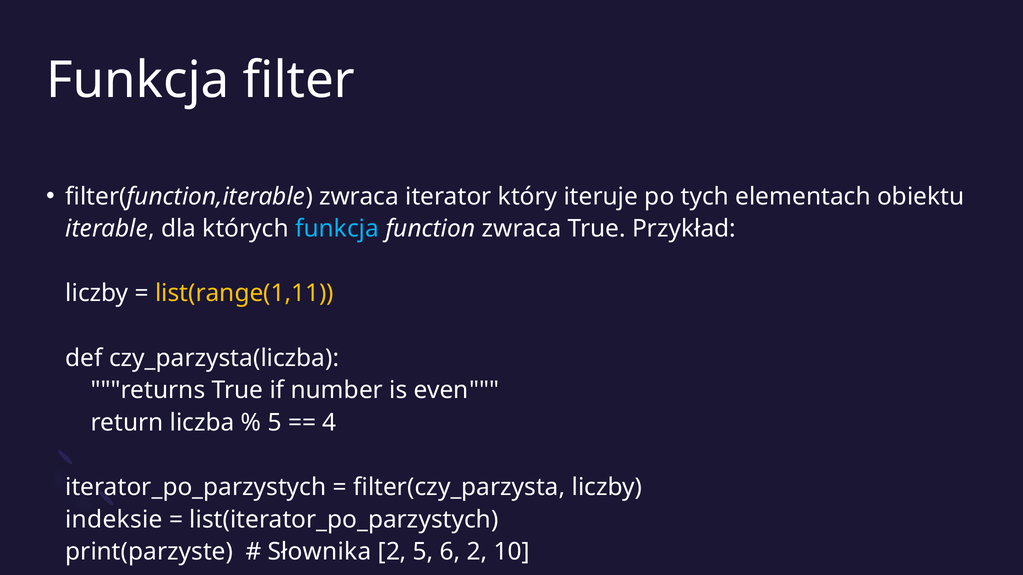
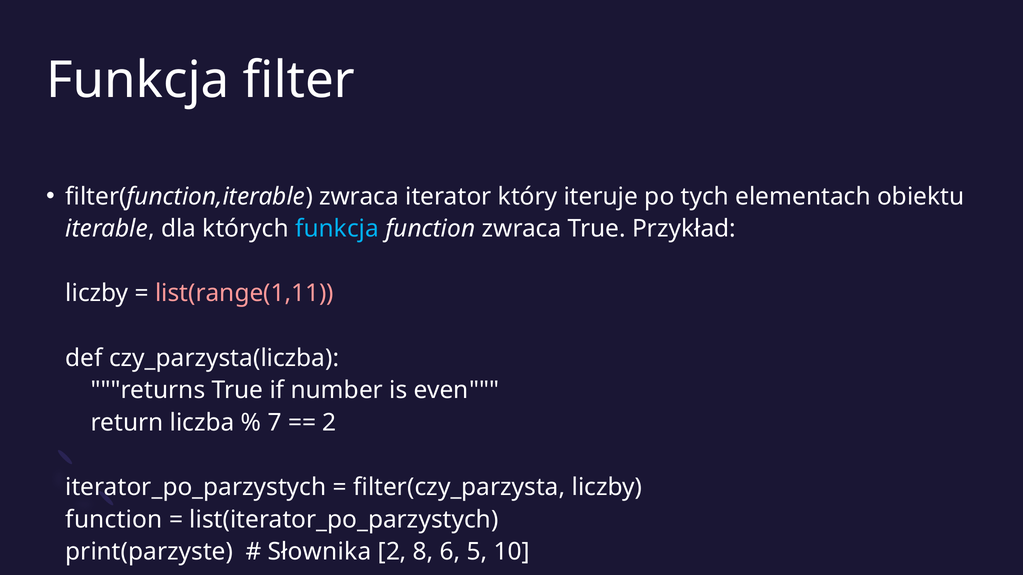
list(range(1,11 colour: yellow -> pink (244, 294)
5: 5 -> 7 (275, 423)
4: 4 -> 2 (329, 423)
indeksie: indeksie -> function (114, 520)
2 5: 5 -> 8 (423, 552)
6 2: 2 -> 5 (477, 552)
